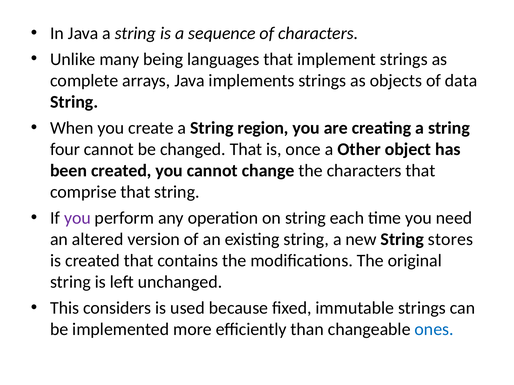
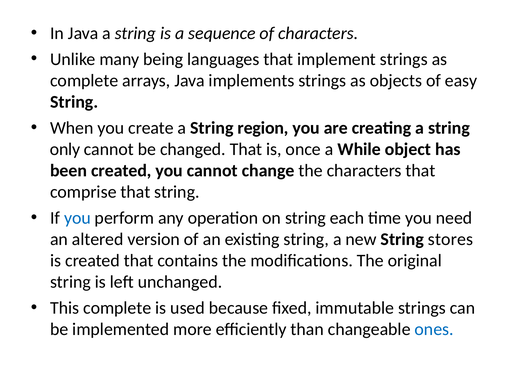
data: data -> easy (461, 81)
four: four -> only (65, 149)
Other: Other -> While (359, 149)
you colour: purple -> blue (77, 218)
This considers: considers -> complete (117, 308)
